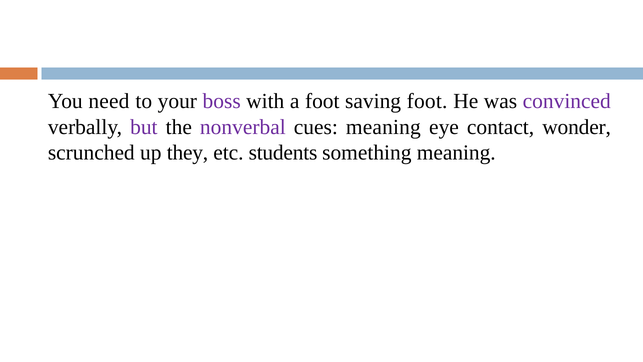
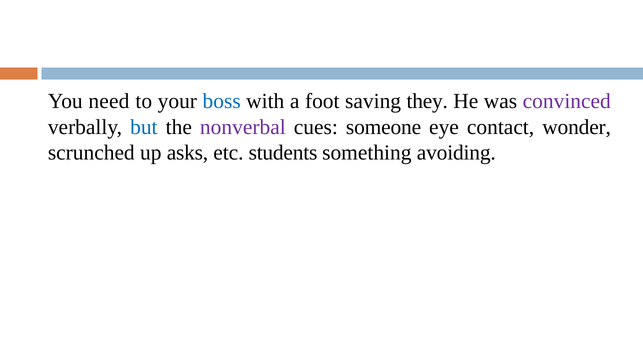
boss colour: purple -> blue (222, 101)
saving foot: foot -> they (427, 101)
but colour: purple -> blue (144, 127)
cues meaning: meaning -> someone (384, 127)
they: they -> asks (188, 153)
something meaning: meaning -> avoiding (456, 153)
